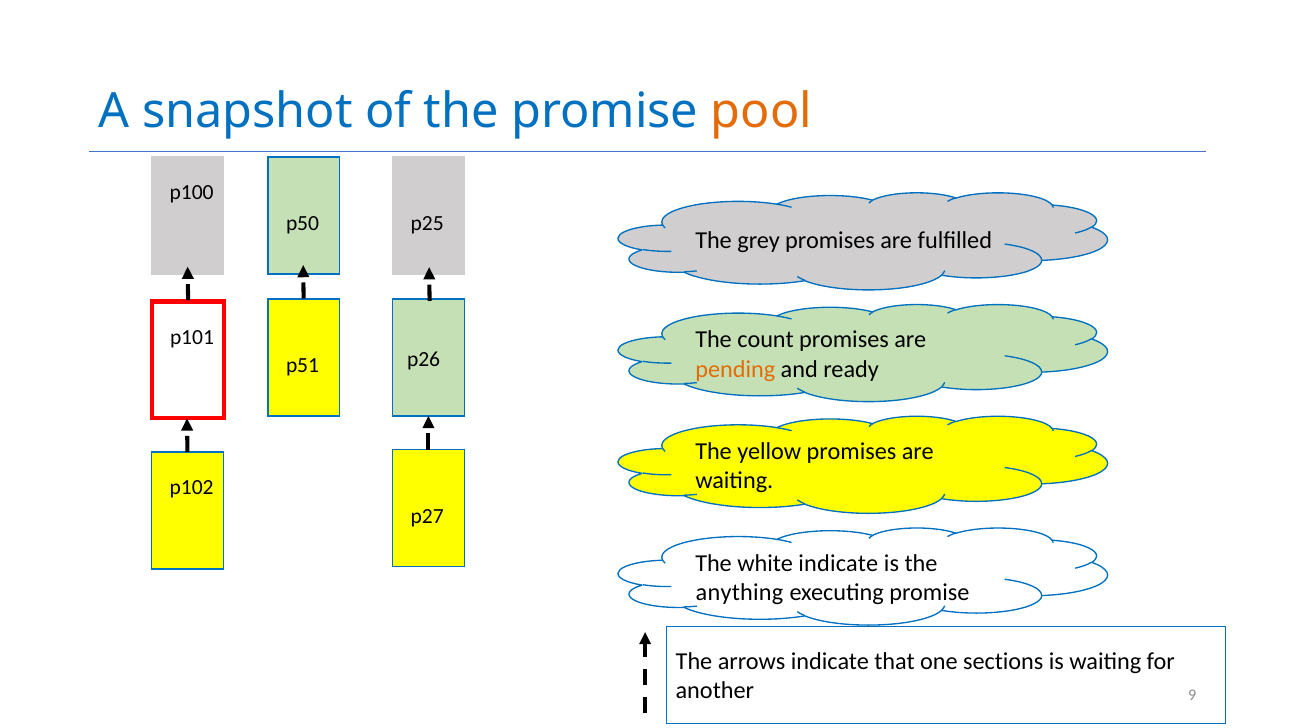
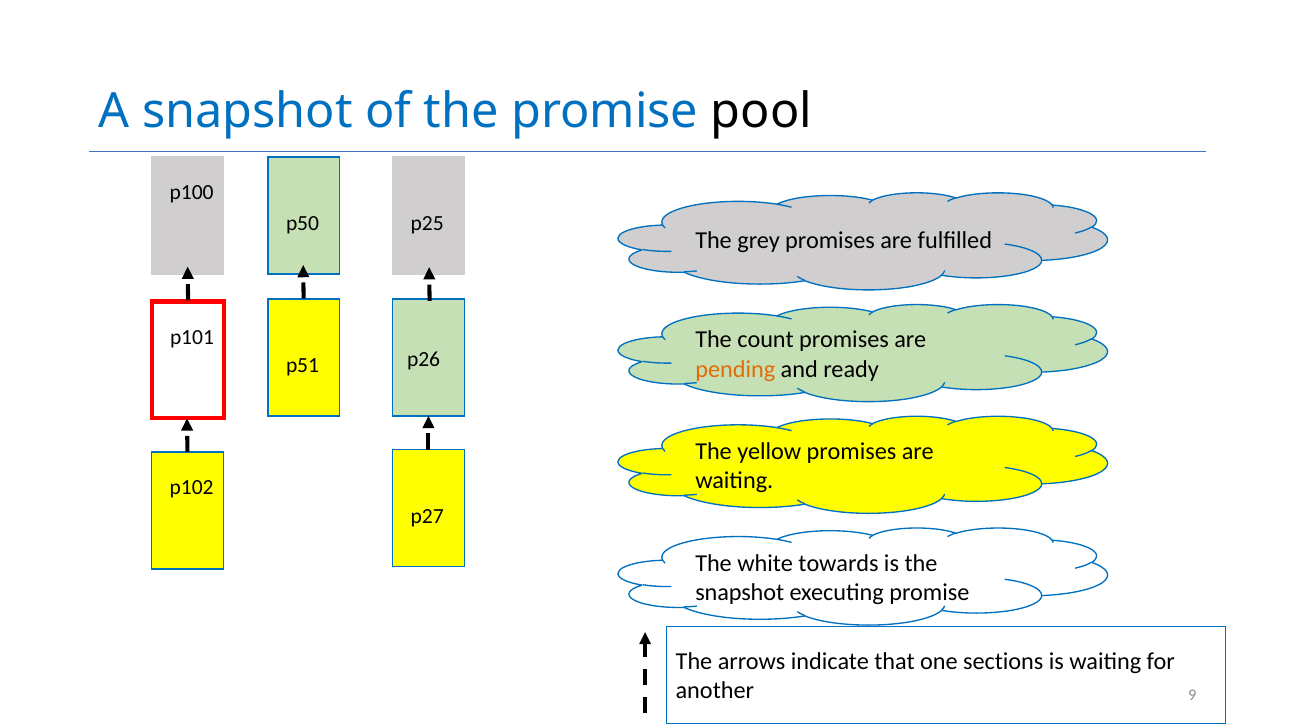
pool colour: orange -> black (761, 111)
white indicate: indicate -> towards (839, 564)
anything: anything -> snapshot (740, 593)
